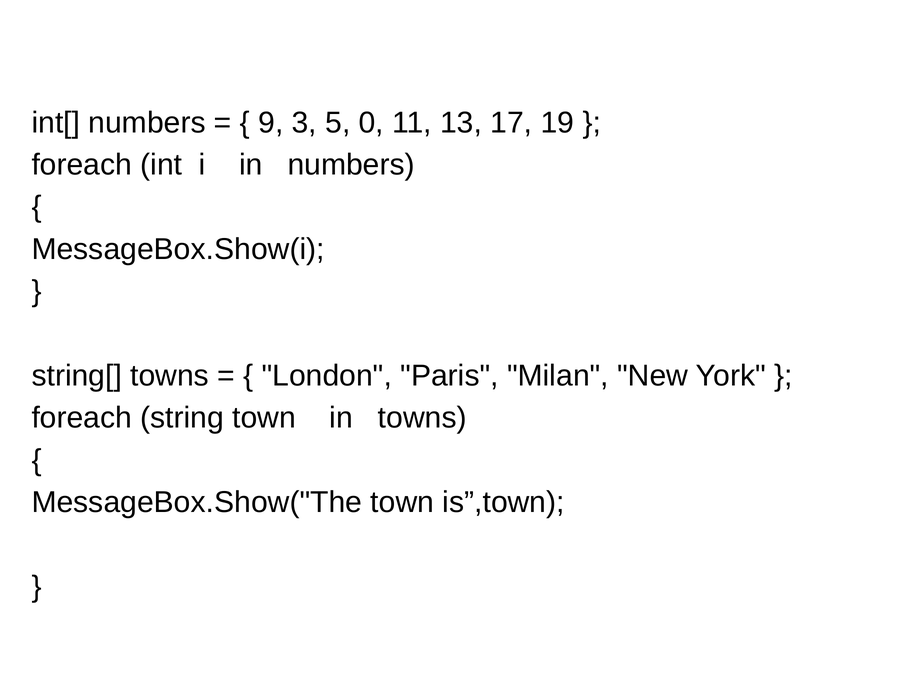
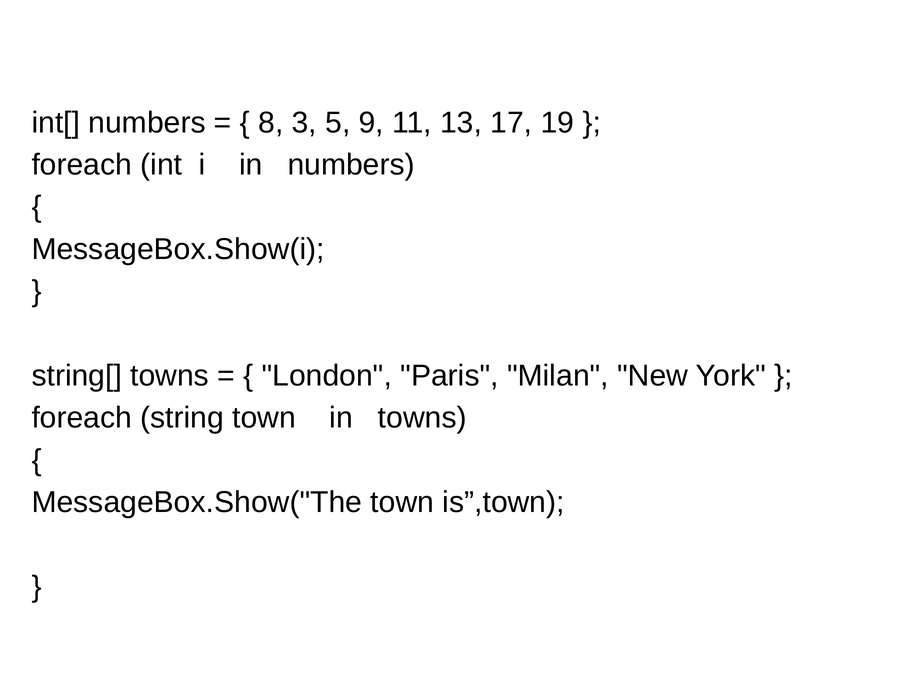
9: 9 -> 8 (271, 123)
0: 0 -> 9 (371, 123)
